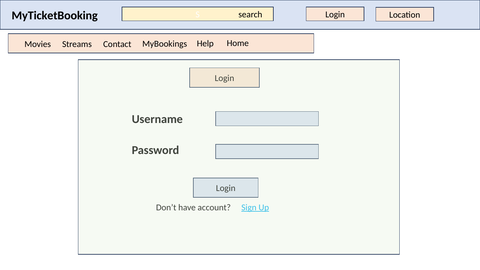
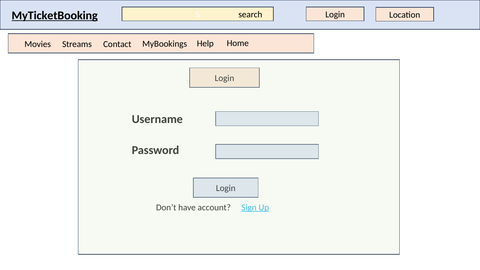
MyTicketBooking underline: none -> present (55, 15)
